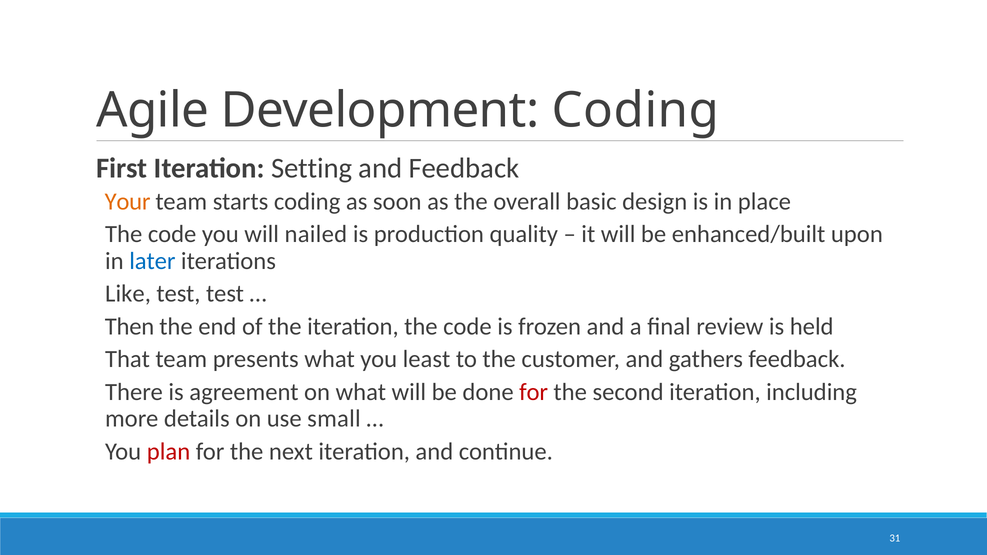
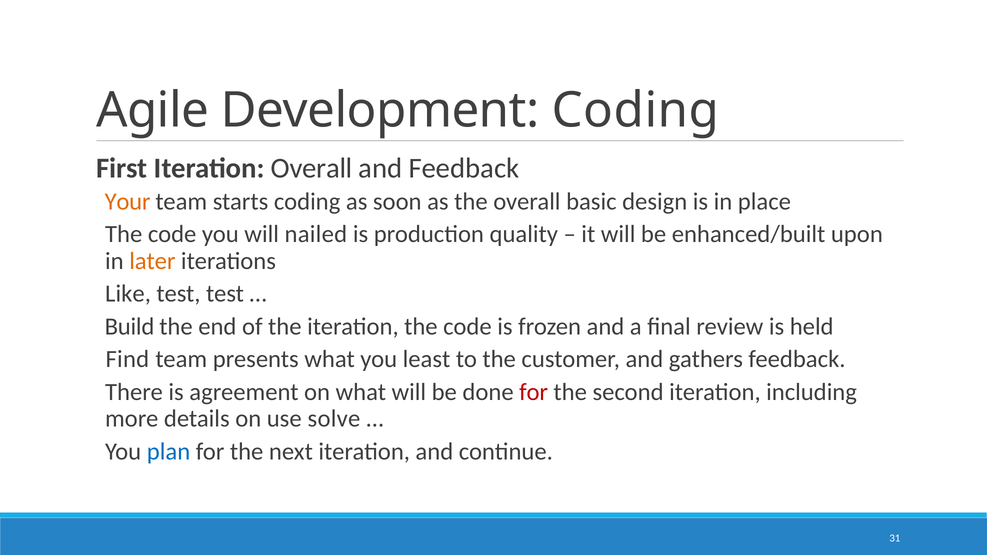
Iteration Setting: Setting -> Overall (312, 169)
later colour: blue -> orange (152, 261)
Then: Then -> Build (130, 327)
That: That -> Find (127, 359)
small: small -> solve (334, 419)
plan colour: red -> blue (169, 452)
